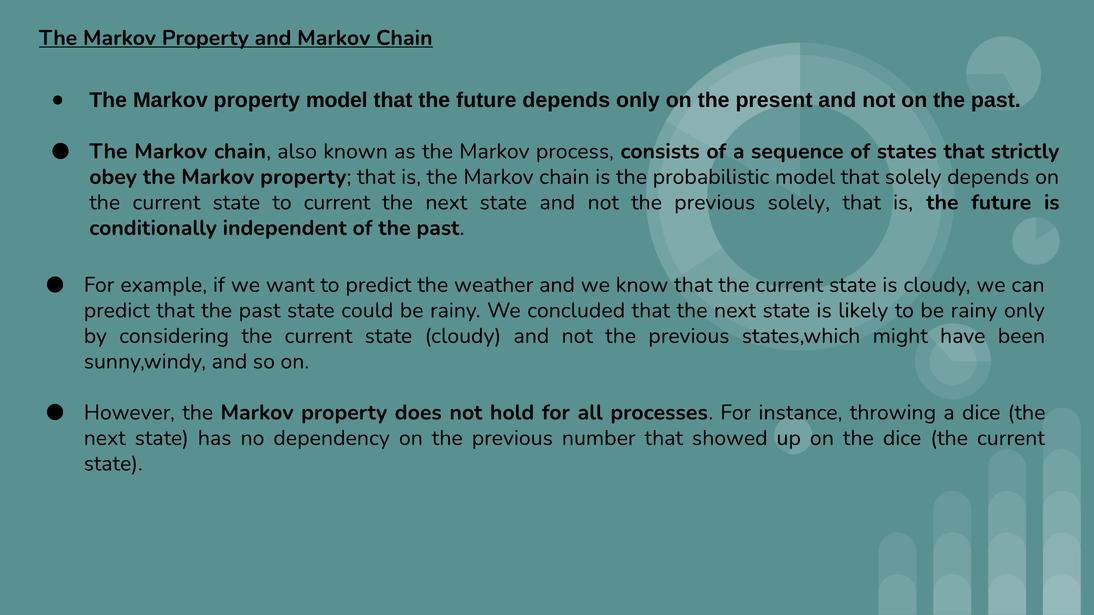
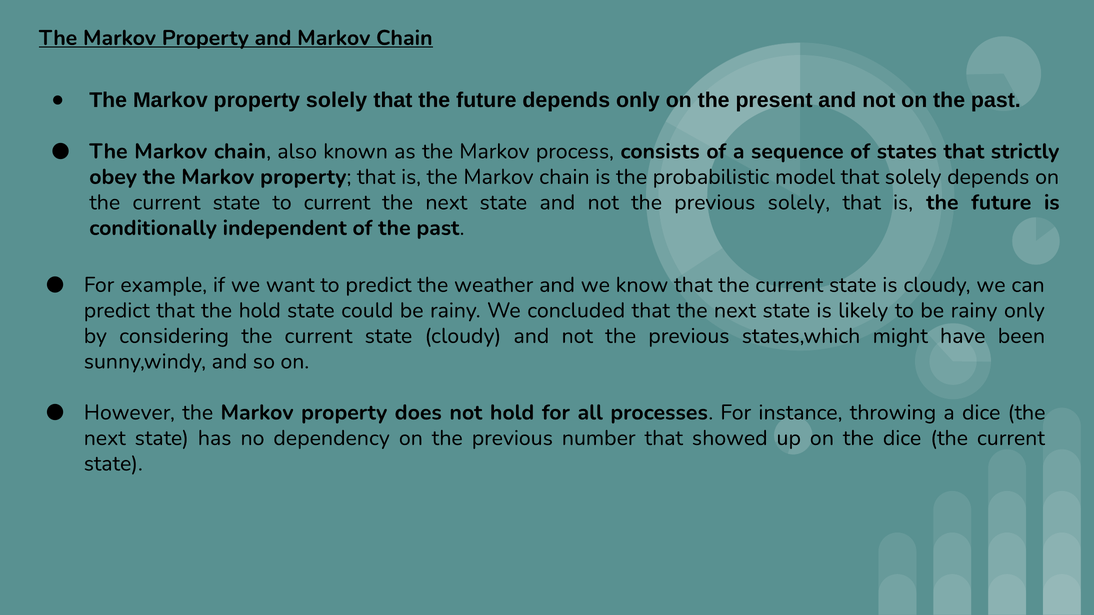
property model: model -> solely (337, 100)
that the past: past -> hold (260, 311)
